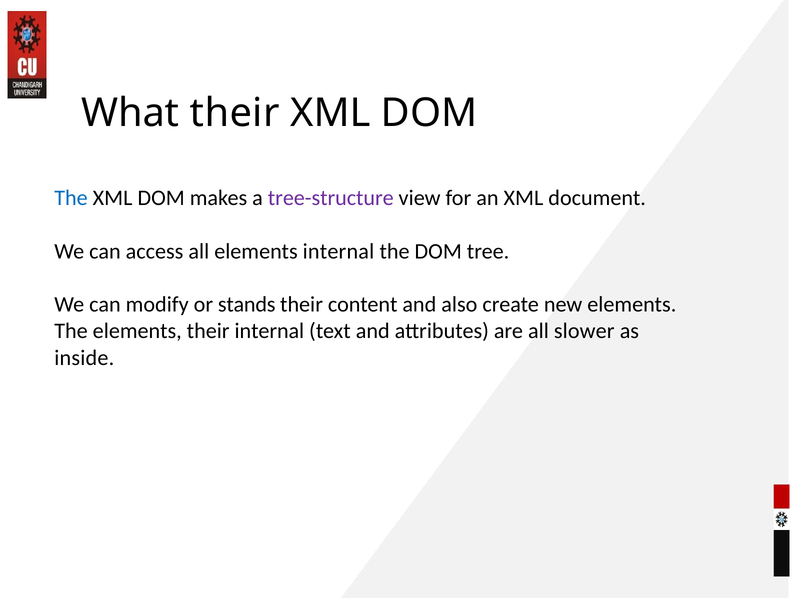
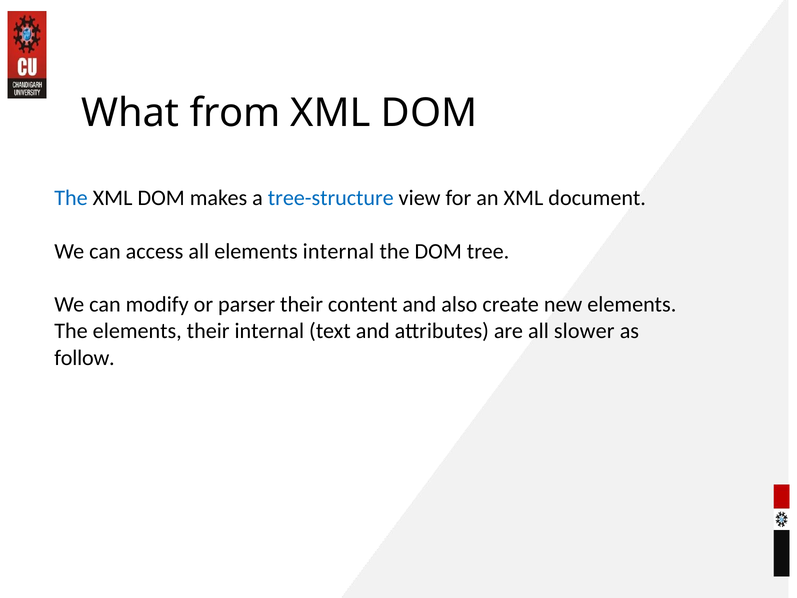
What their: their -> from (235, 113)
tree-structure colour: purple -> blue (331, 198)
stands: stands -> parser (247, 304)
inside: inside -> follow (85, 358)
